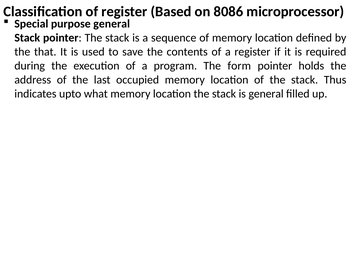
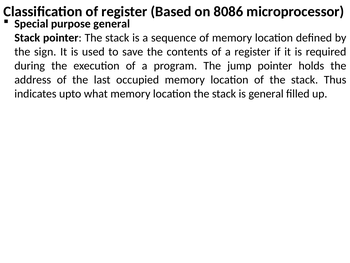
that: that -> sign (45, 52)
form: form -> jump (239, 66)
